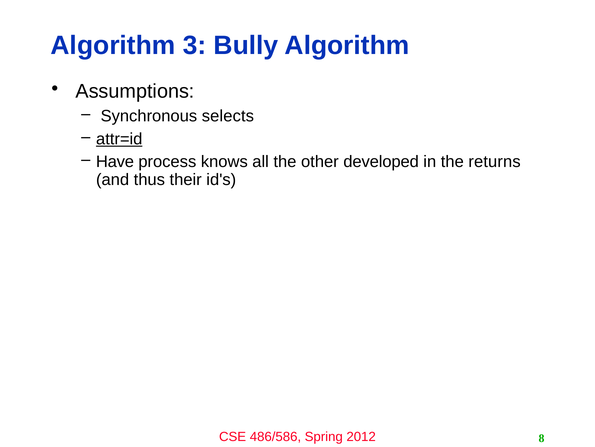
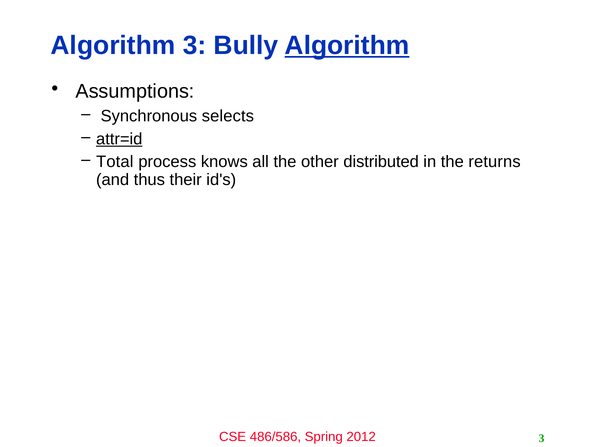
Algorithm underline: none -> present (347, 45)
Have: Have -> Total (115, 162)
developed: developed -> distributed (381, 162)
8: 8 -> 3 (542, 438)
